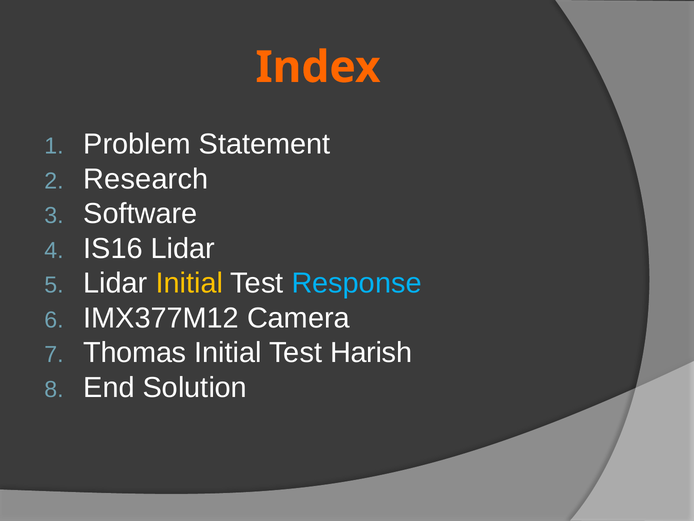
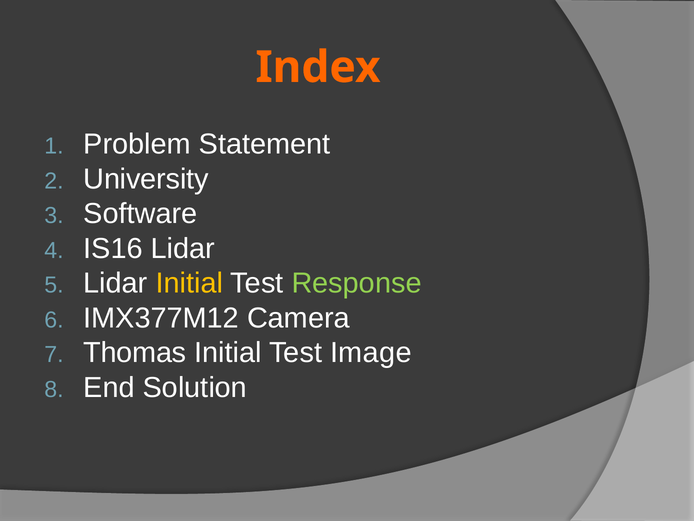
Research: Research -> University (146, 179)
Response colour: light blue -> light green (357, 283)
Harish: Harish -> Image (371, 352)
